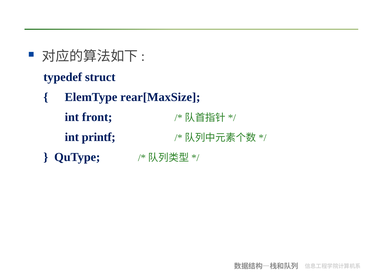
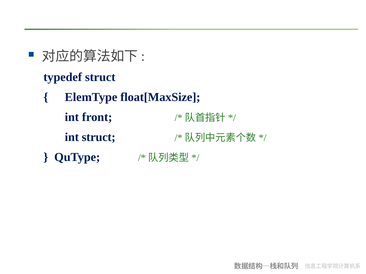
rear[MaxSize: rear[MaxSize -> float[MaxSize (160, 97)
int printf: printf -> struct (99, 137)
